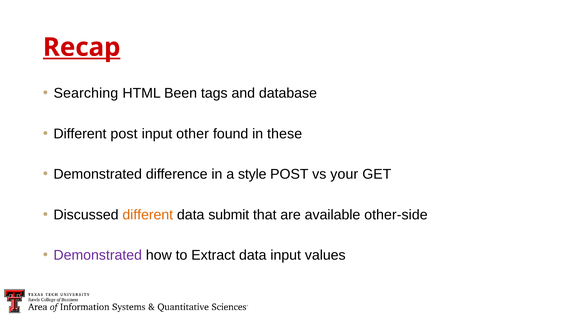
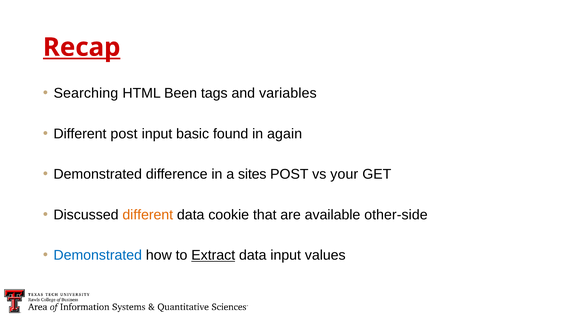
database: database -> variables (288, 93)
other: other -> basic (193, 134)
these: these -> again (285, 134)
style: style -> sites (252, 174)
submit: submit -> cookie (229, 215)
Demonstrated colour: purple -> blue (98, 255)
Extract underline: none -> present (213, 255)
